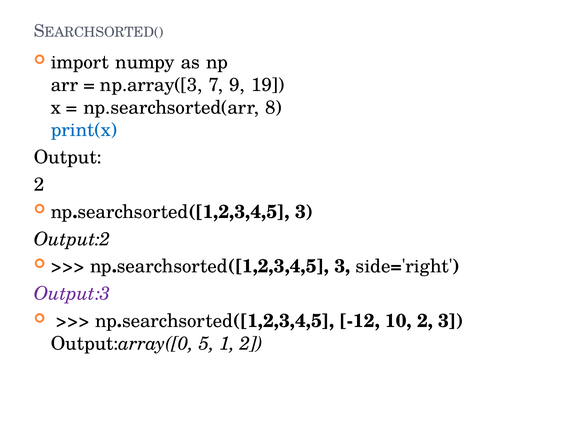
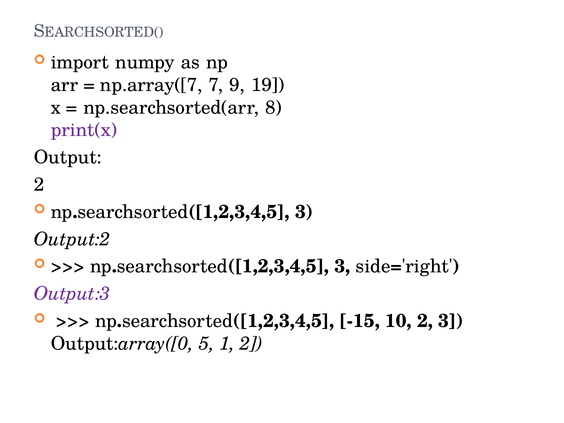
np.array([3: np.array([3 -> np.array([7 (151, 85)
print(x colour: blue -> purple (84, 130)
-12: -12 -> -15 (360, 321)
